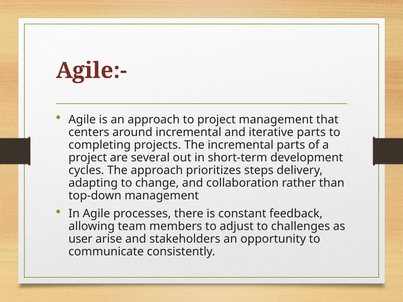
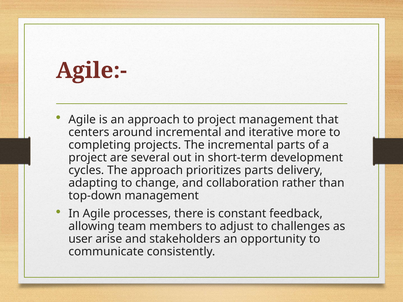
iterative parts: parts -> more (311, 132)
prioritizes steps: steps -> parts (259, 170)
